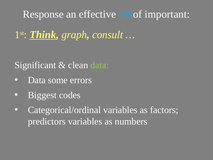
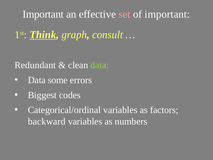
Response: Response -> Important (43, 14)
set colour: light blue -> pink (124, 14)
Significant: Significant -> Redundant (35, 65)
predictors: predictors -> backward (47, 121)
